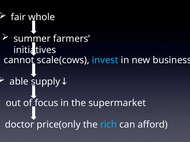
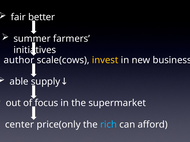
whole: whole -> better (42, 17)
cannot: cannot -> author (19, 60)
invest colour: light blue -> yellow (105, 60)
doctor: doctor -> center (20, 125)
